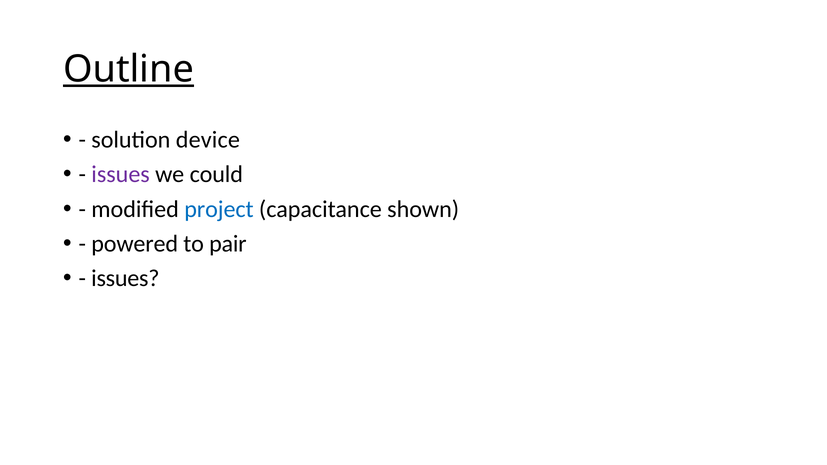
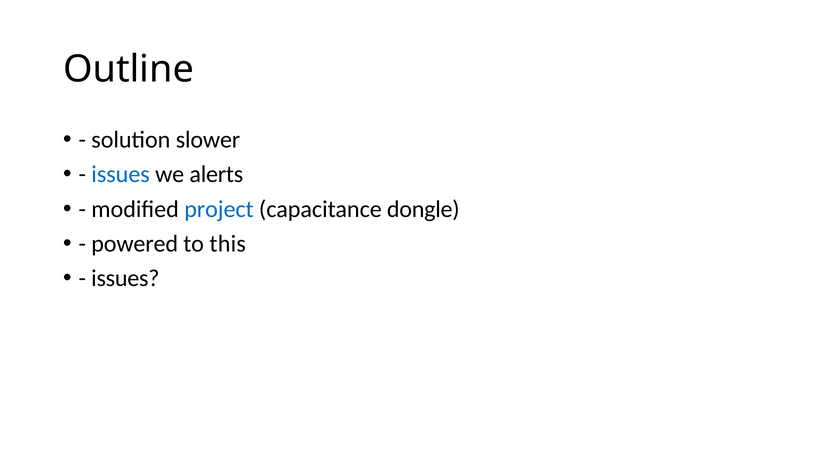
Outline underline: present -> none (129, 69)
device: device -> slower (208, 140)
issues colour: purple -> blue (121, 174)
could: could -> alerts (216, 174)
shown: shown -> dongle (423, 209)
pair: pair -> this (228, 244)
